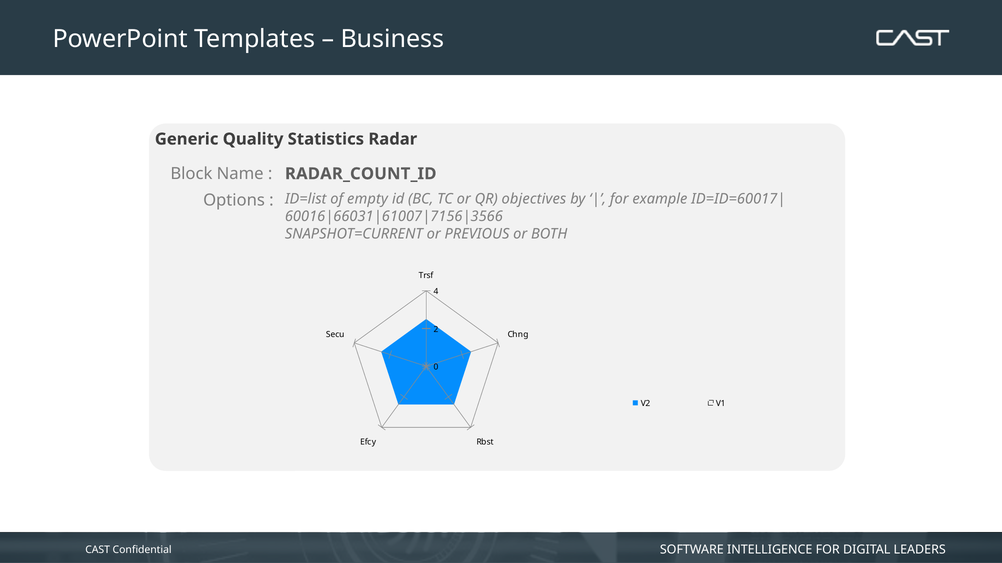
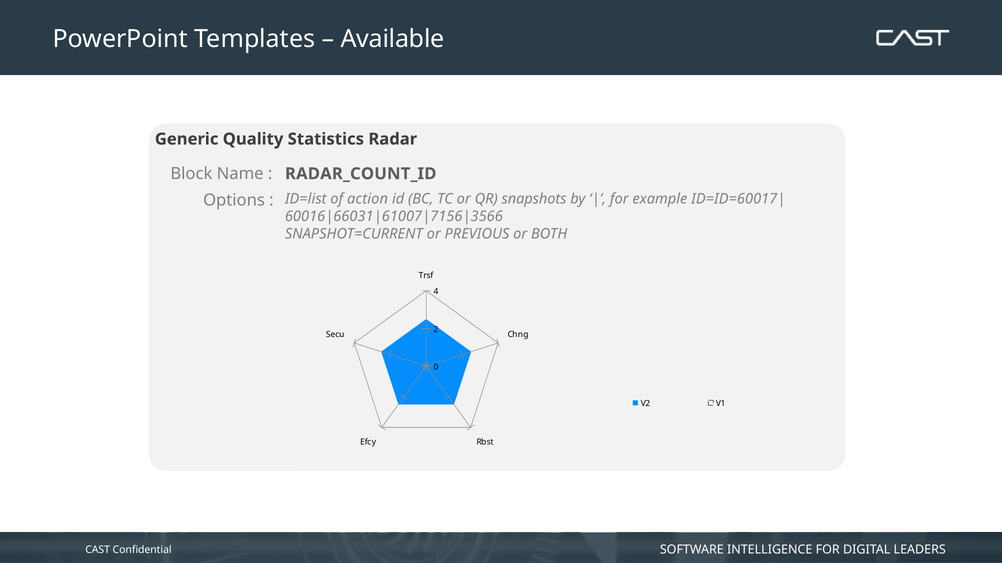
Business: Business -> Available (392, 39)
empty: empty -> action (368, 199)
objectives: objectives -> snapshots (534, 199)
